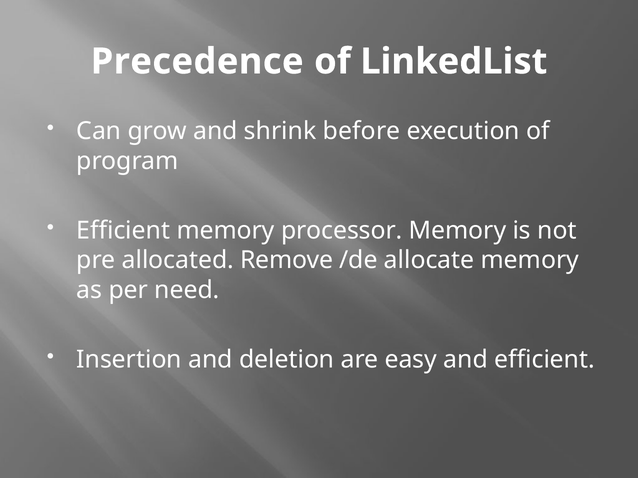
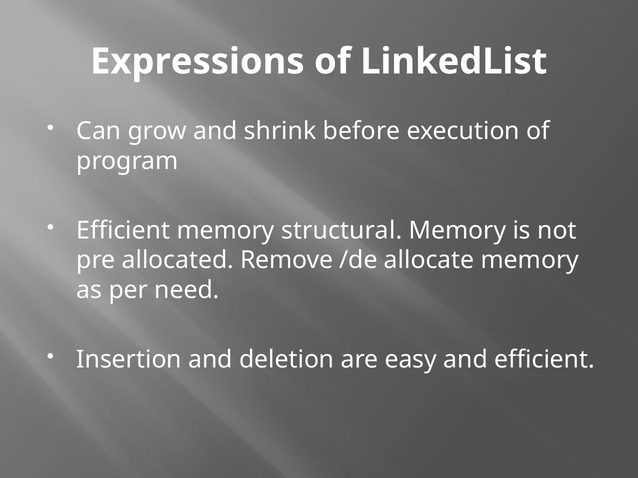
Precedence: Precedence -> Expressions (197, 62)
processor: processor -> structural (342, 231)
